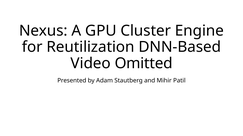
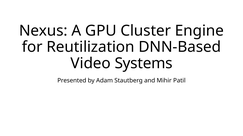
Omitted: Omitted -> Systems (144, 64)
